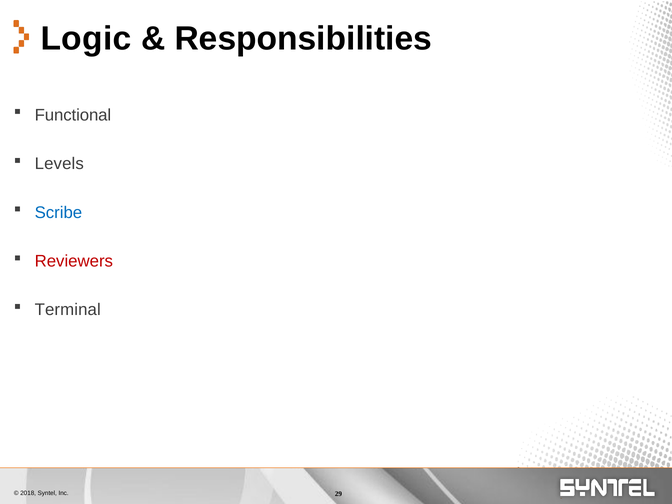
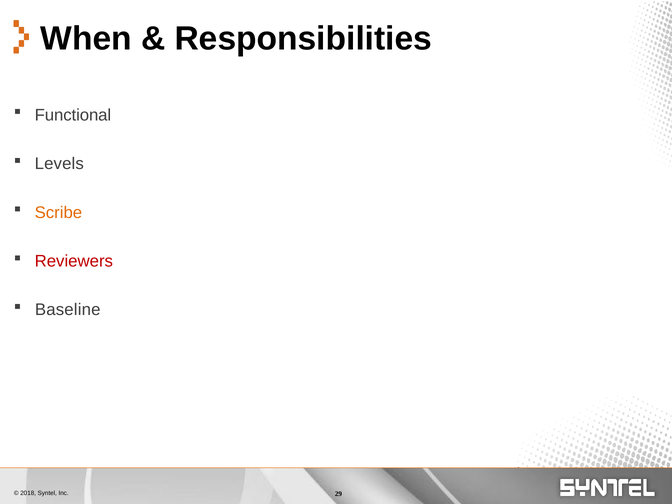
Logic: Logic -> When (86, 39)
Scribe colour: blue -> orange (58, 212)
Terminal: Terminal -> Baseline (68, 310)
